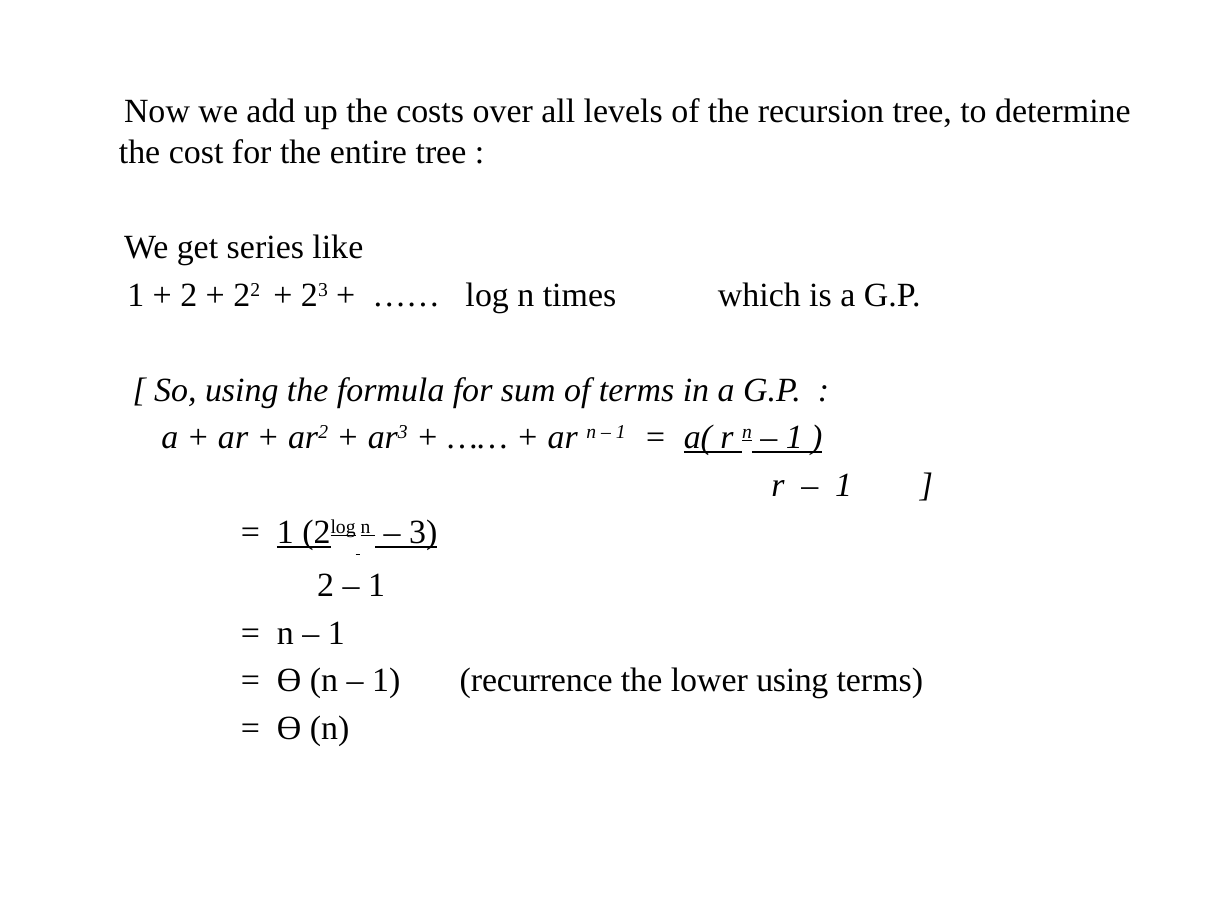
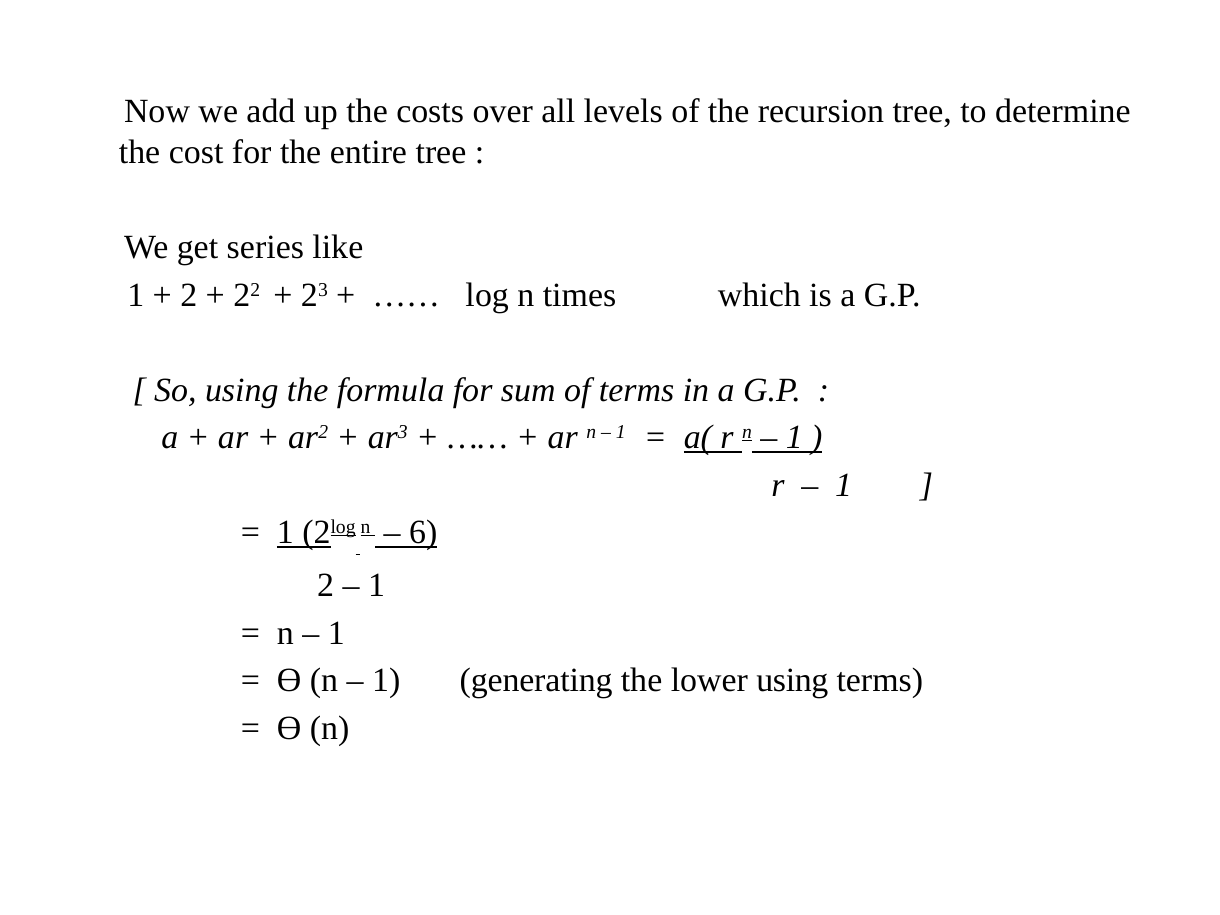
3: 3 -> 6 (423, 532)
recurrence: recurrence -> generating (536, 681)
